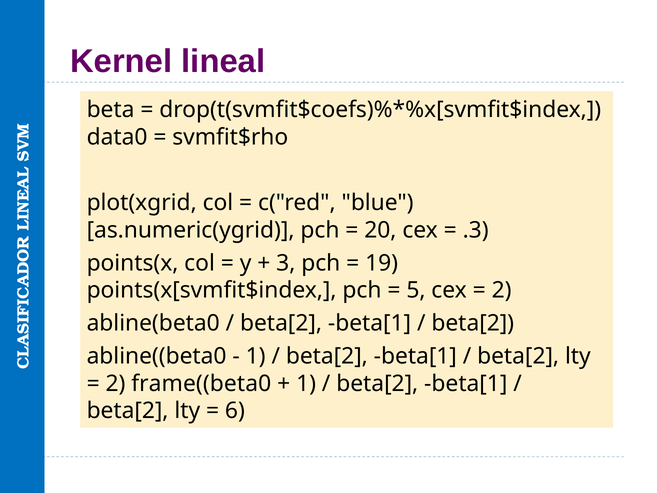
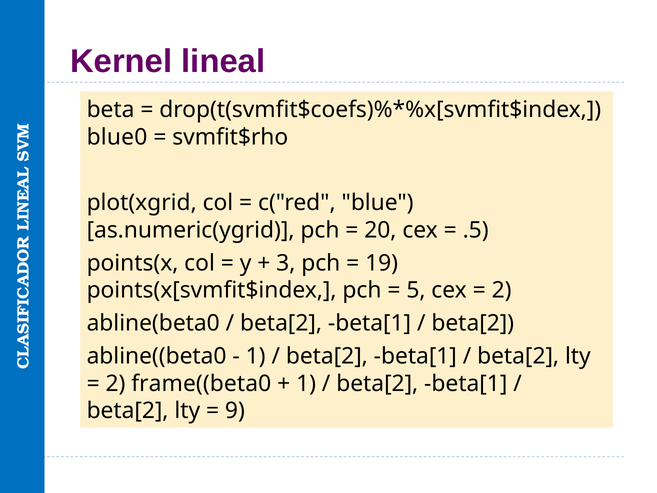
data0: data0 -> blue0 (117, 137)
.3: .3 -> .5 (476, 230)
6: 6 -> 9 (235, 411)
